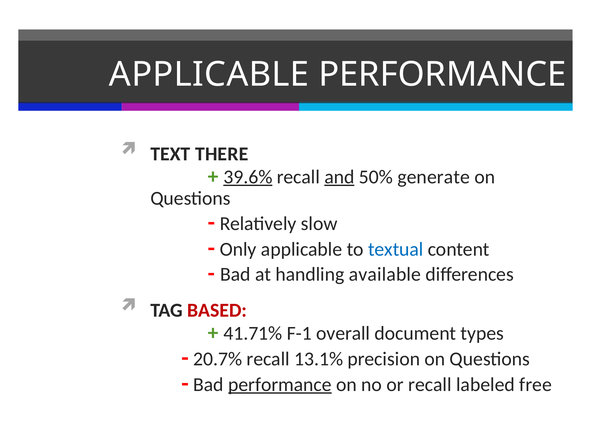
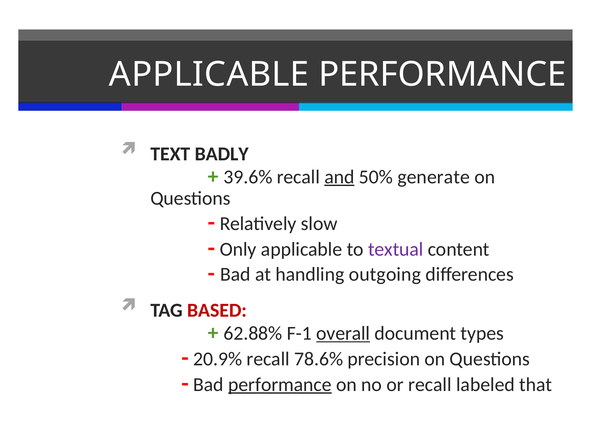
THERE: THERE -> BADLY (222, 154)
39.6% underline: present -> none (248, 177)
textual colour: blue -> purple (396, 249)
available: available -> outgoing (385, 274)
41.71%: 41.71% -> 62.88% (253, 334)
overall underline: none -> present (343, 334)
20.7%: 20.7% -> 20.9% (218, 359)
13.1%: 13.1% -> 78.6% (319, 359)
free: free -> that (536, 385)
